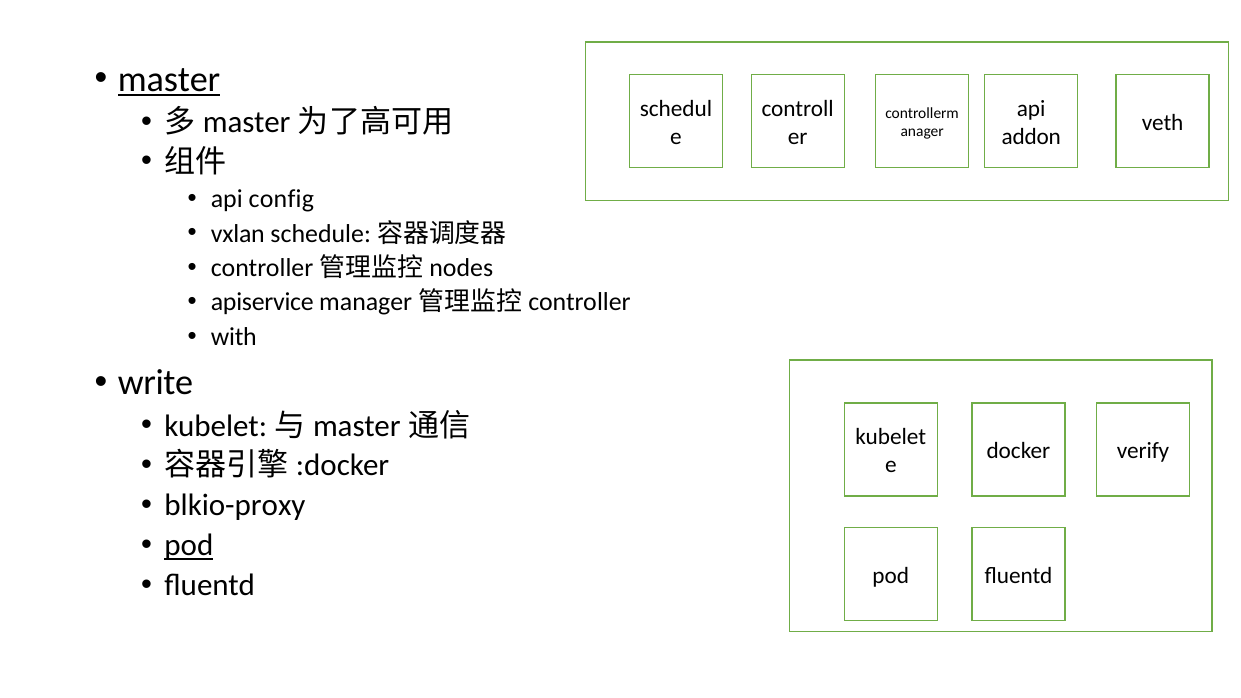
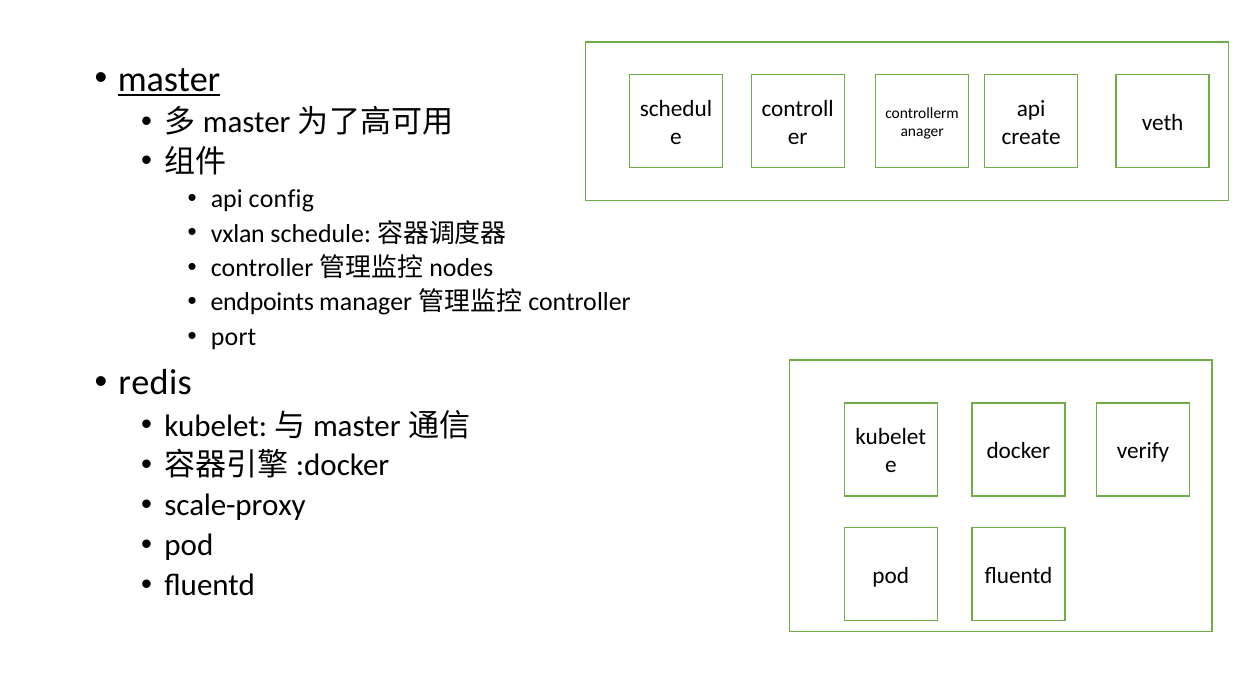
addon: addon -> create (1031, 137)
apiservice: apiservice -> endpoints (262, 302)
with: with -> port (234, 337)
write: write -> redis (155, 383)
blkio-proxy: blkio-proxy -> scale-proxy (235, 506)
pod underline: present -> none (189, 546)
